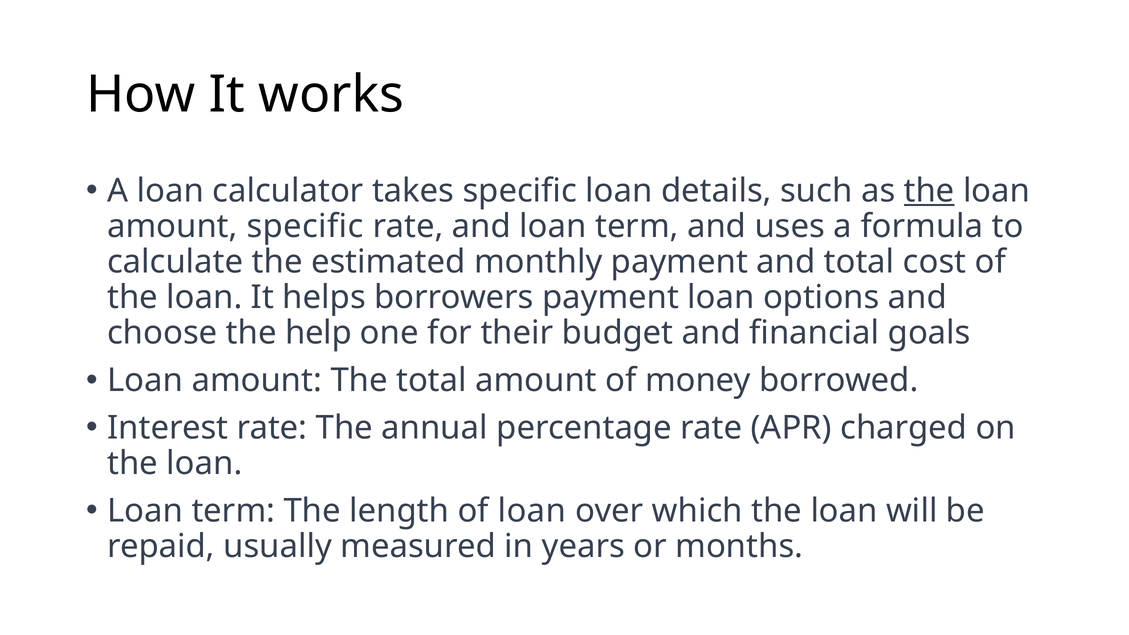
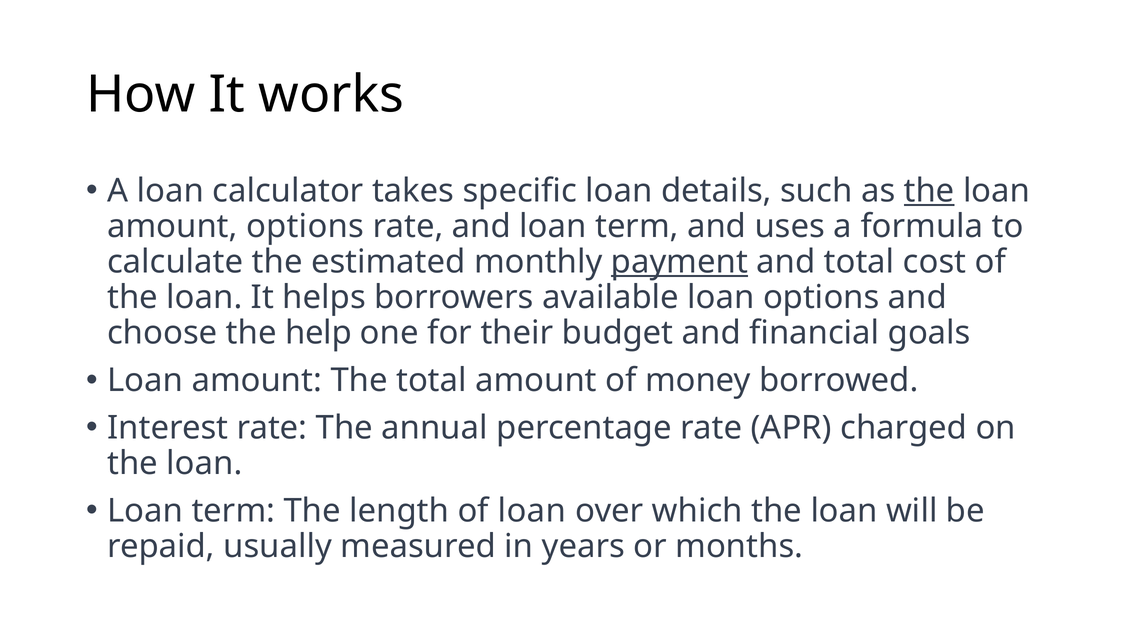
amount specific: specific -> options (305, 226)
payment underline: none -> present (679, 262)
borrowers payment: payment -> available (611, 298)
